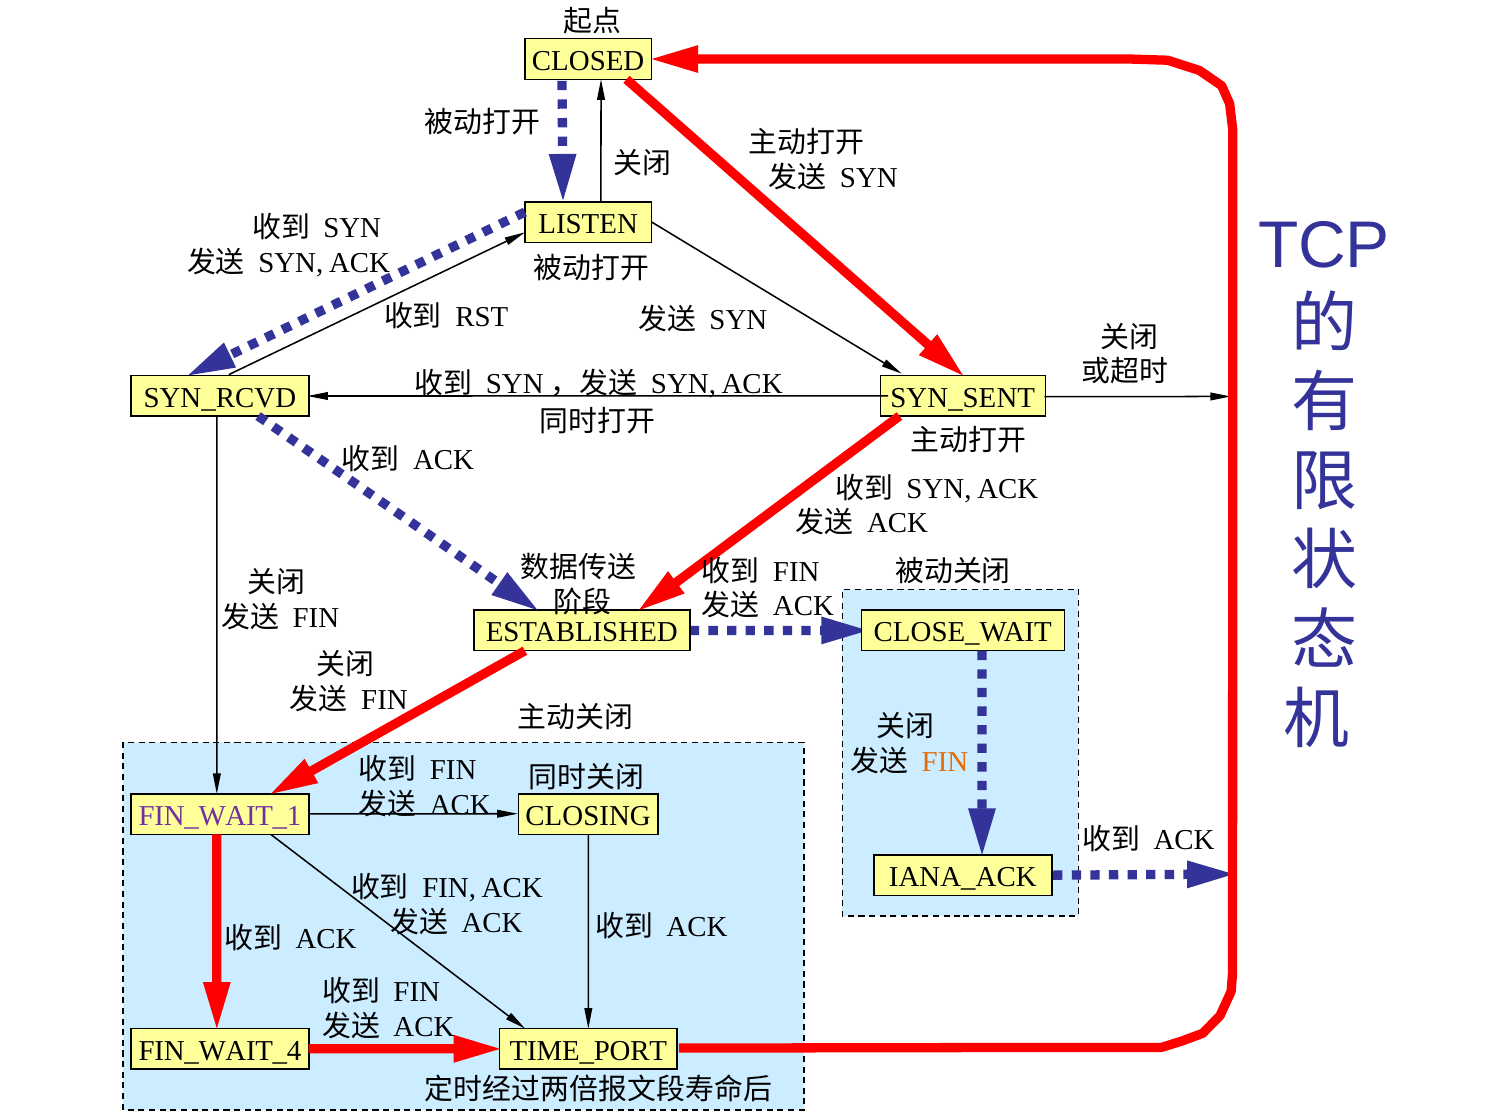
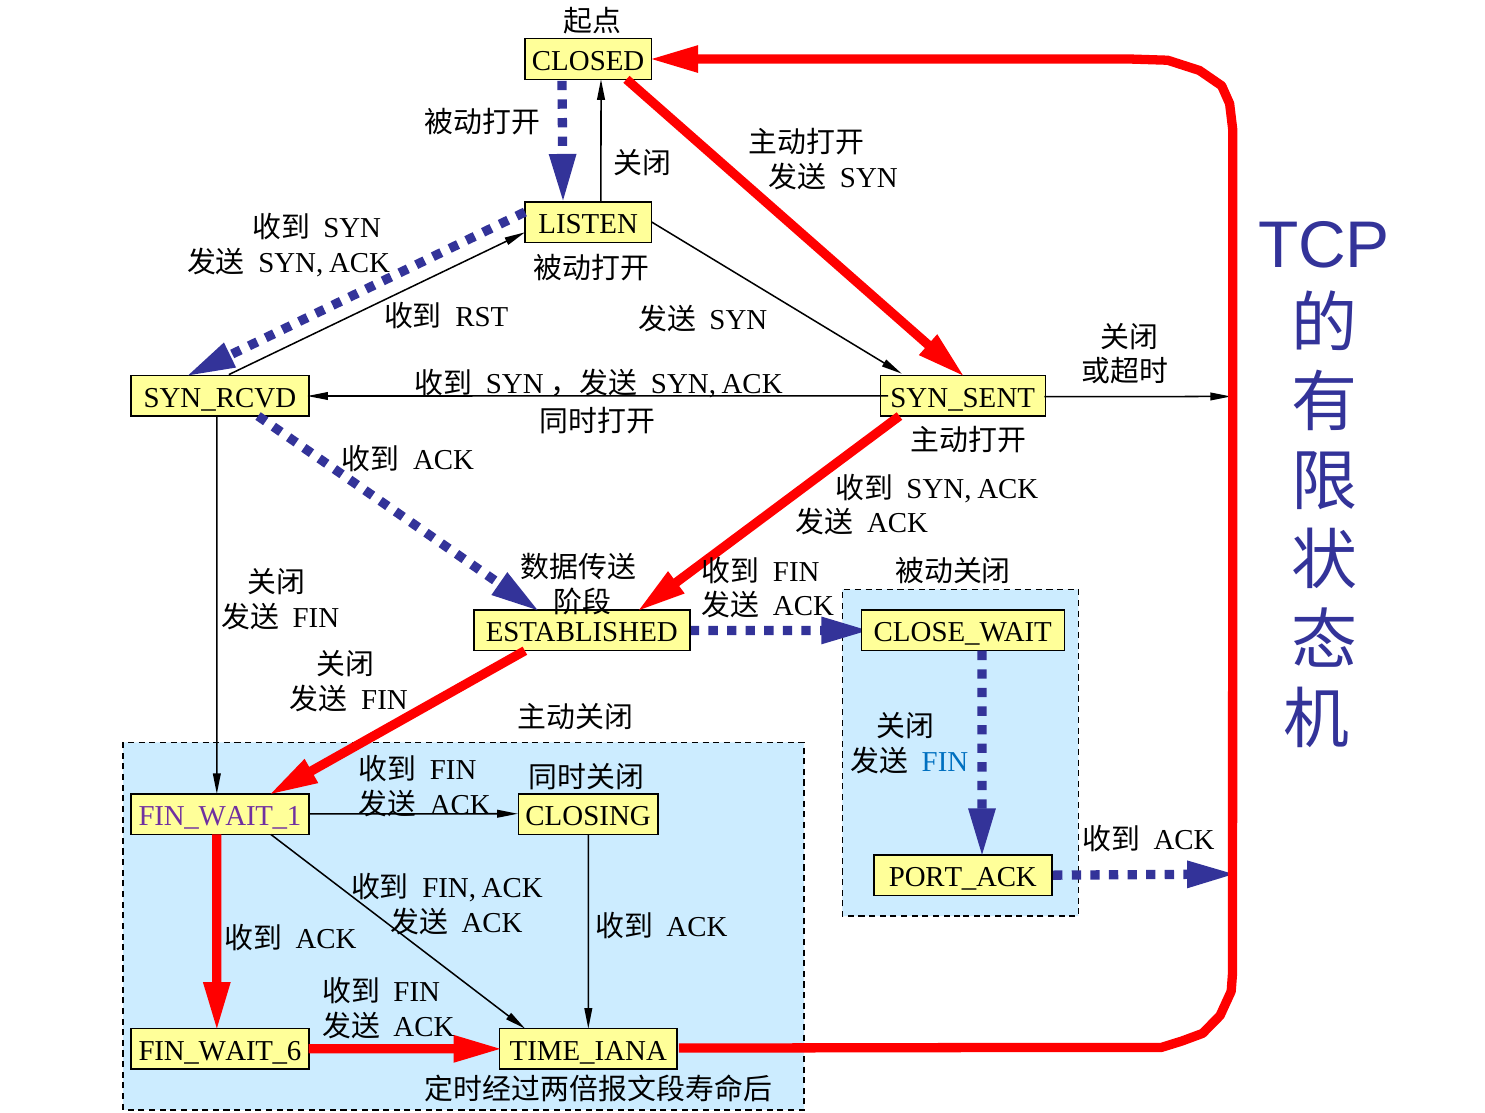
FIN colour: orange -> blue (945, 762)
IANA_ACK: IANA_ACK -> PORT_ACK (963, 878)
FIN_WAIT_4: FIN_WAIT_4 -> FIN_WAIT_6 (220, 1052)
TIME_PORT: TIME_PORT -> TIME_IANA (588, 1052)
